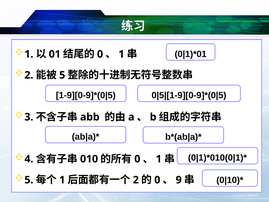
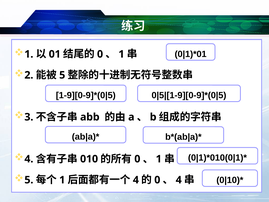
2: 2 -> 4 (136, 180)
9: 9 -> 4 (179, 180)
